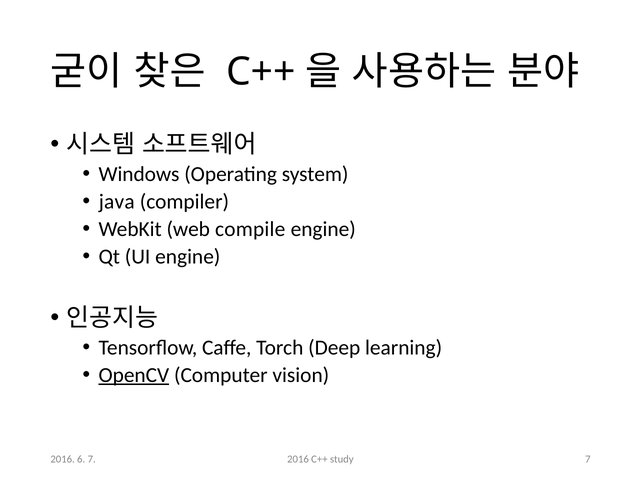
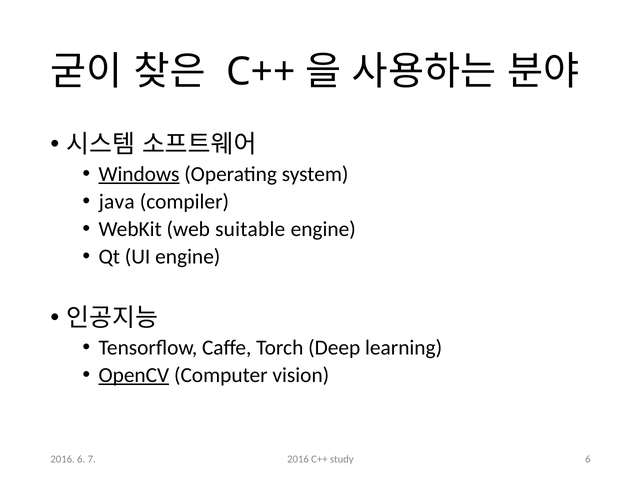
Windows underline: none -> present (139, 174)
compile: compile -> suitable (250, 229)
study 7: 7 -> 6 (588, 459)
